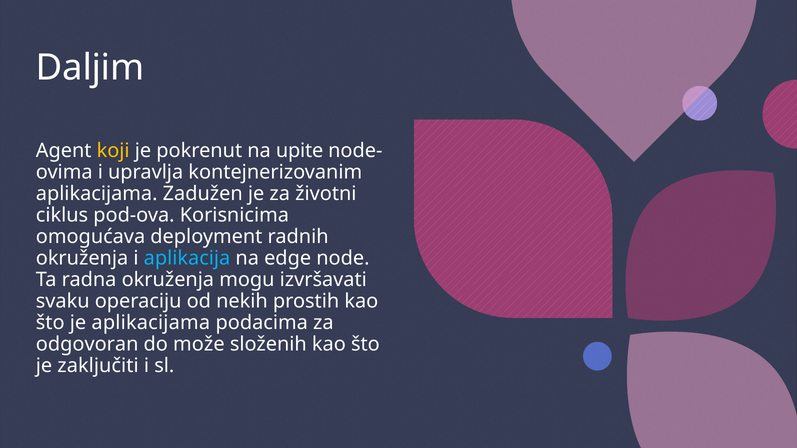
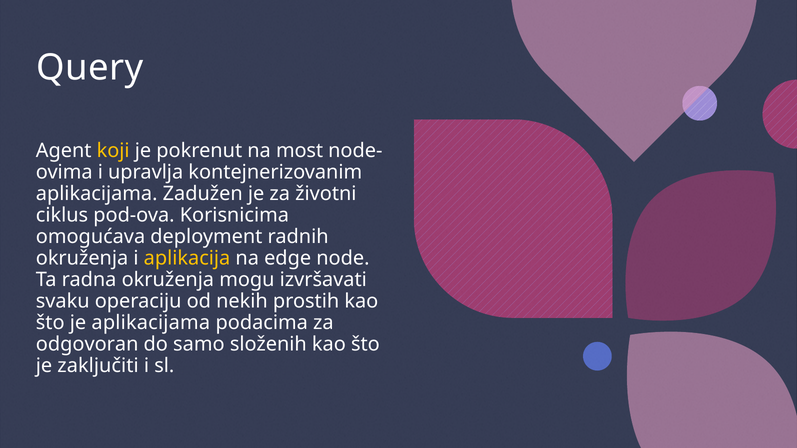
Daljim: Daljim -> Query (90, 68)
upite: upite -> most (300, 151)
aplikacija colour: light blue -> yellow (187, 258)
može: može -> samo (199, 344)
